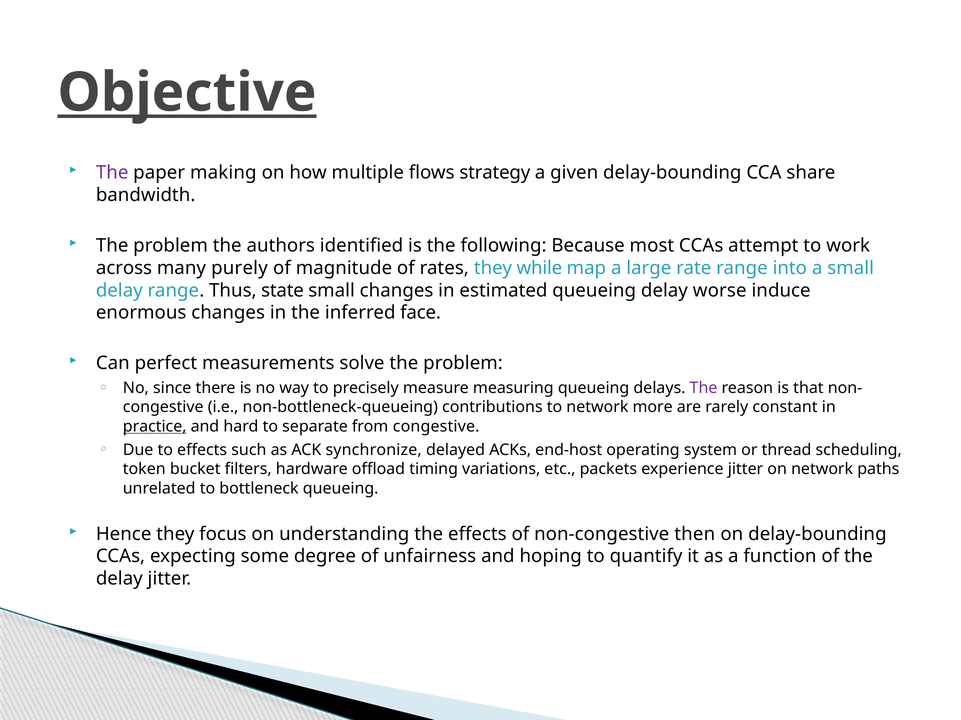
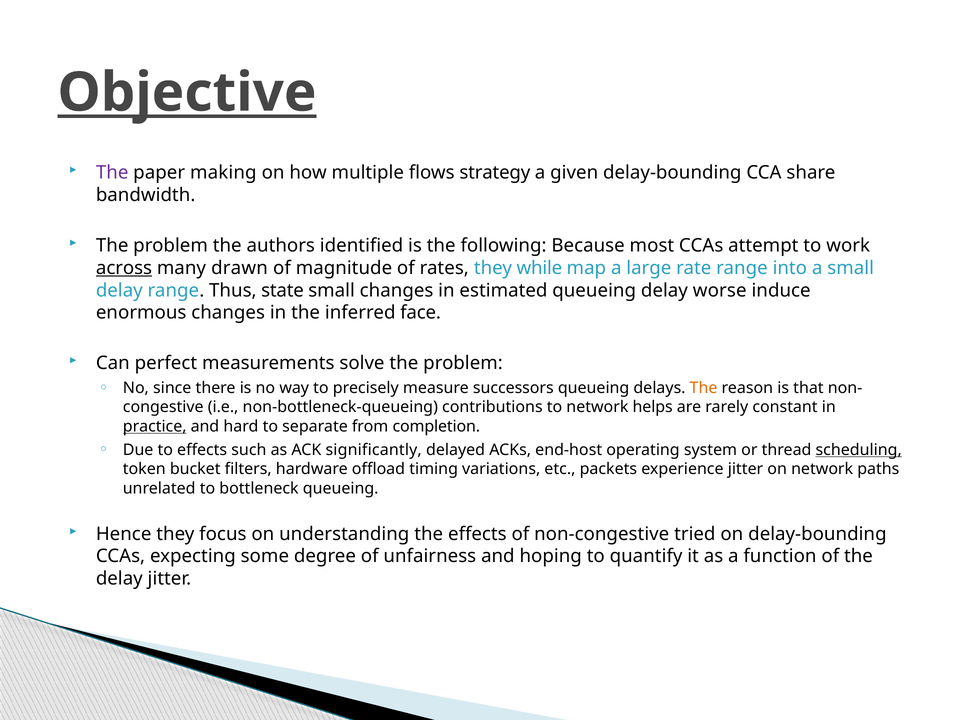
across underline: none -> present (124, 268)
purely: purely -> drawn (239, 268)
measuring: measuring -> successors (513, 388)
The colour: purple -> orange (704, 388)
more: more -> helps (653, 408)
from congestive: congestive -> completion (436, 427)
synchronize: synchronize -> significantly (374, 450)
scheduling underline: none -> present (859, 450)
then: then -> tried (695, 534)
